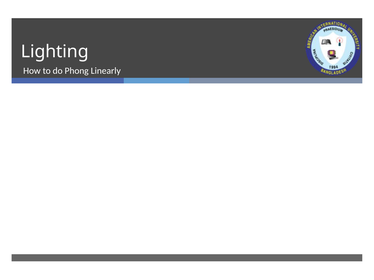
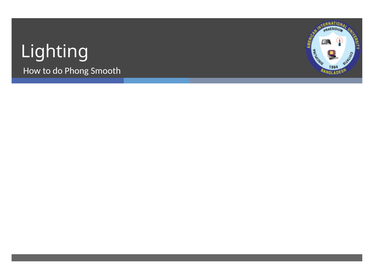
Linearly: Linearly -> Smooth (106, 71)
